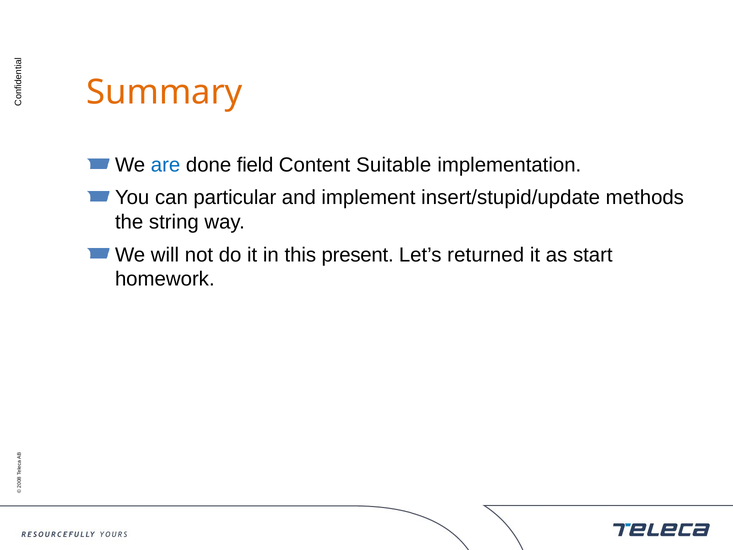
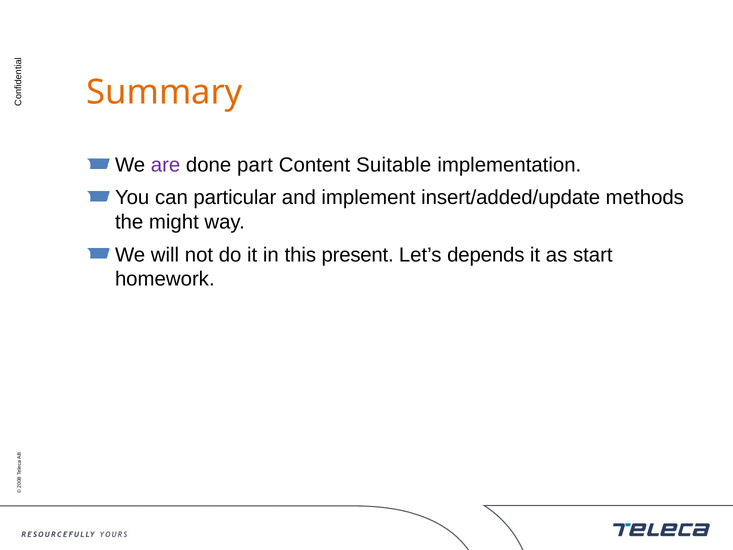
are colour: blue -> purple (166, 165)
field: field -> part (255, 165)
insert/stupid/update: insert/stupid/update -> insert/added/update (511, 198)
string: string -> might (174, 222)
returned: returned -> depends (486, 255)
